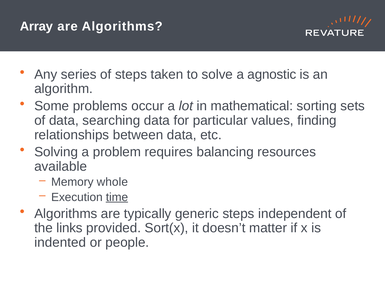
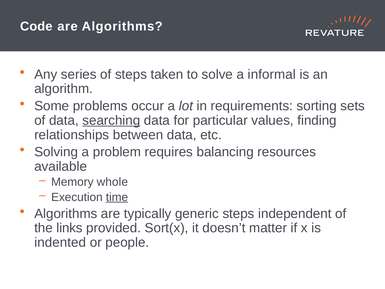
Array: Array -> Code (36, 26)
agnostic: agnostic -> informal (272, 74)
mathematical: mathematical -> requirements (252, 106)
searching underline: none -> present (111, 120)
